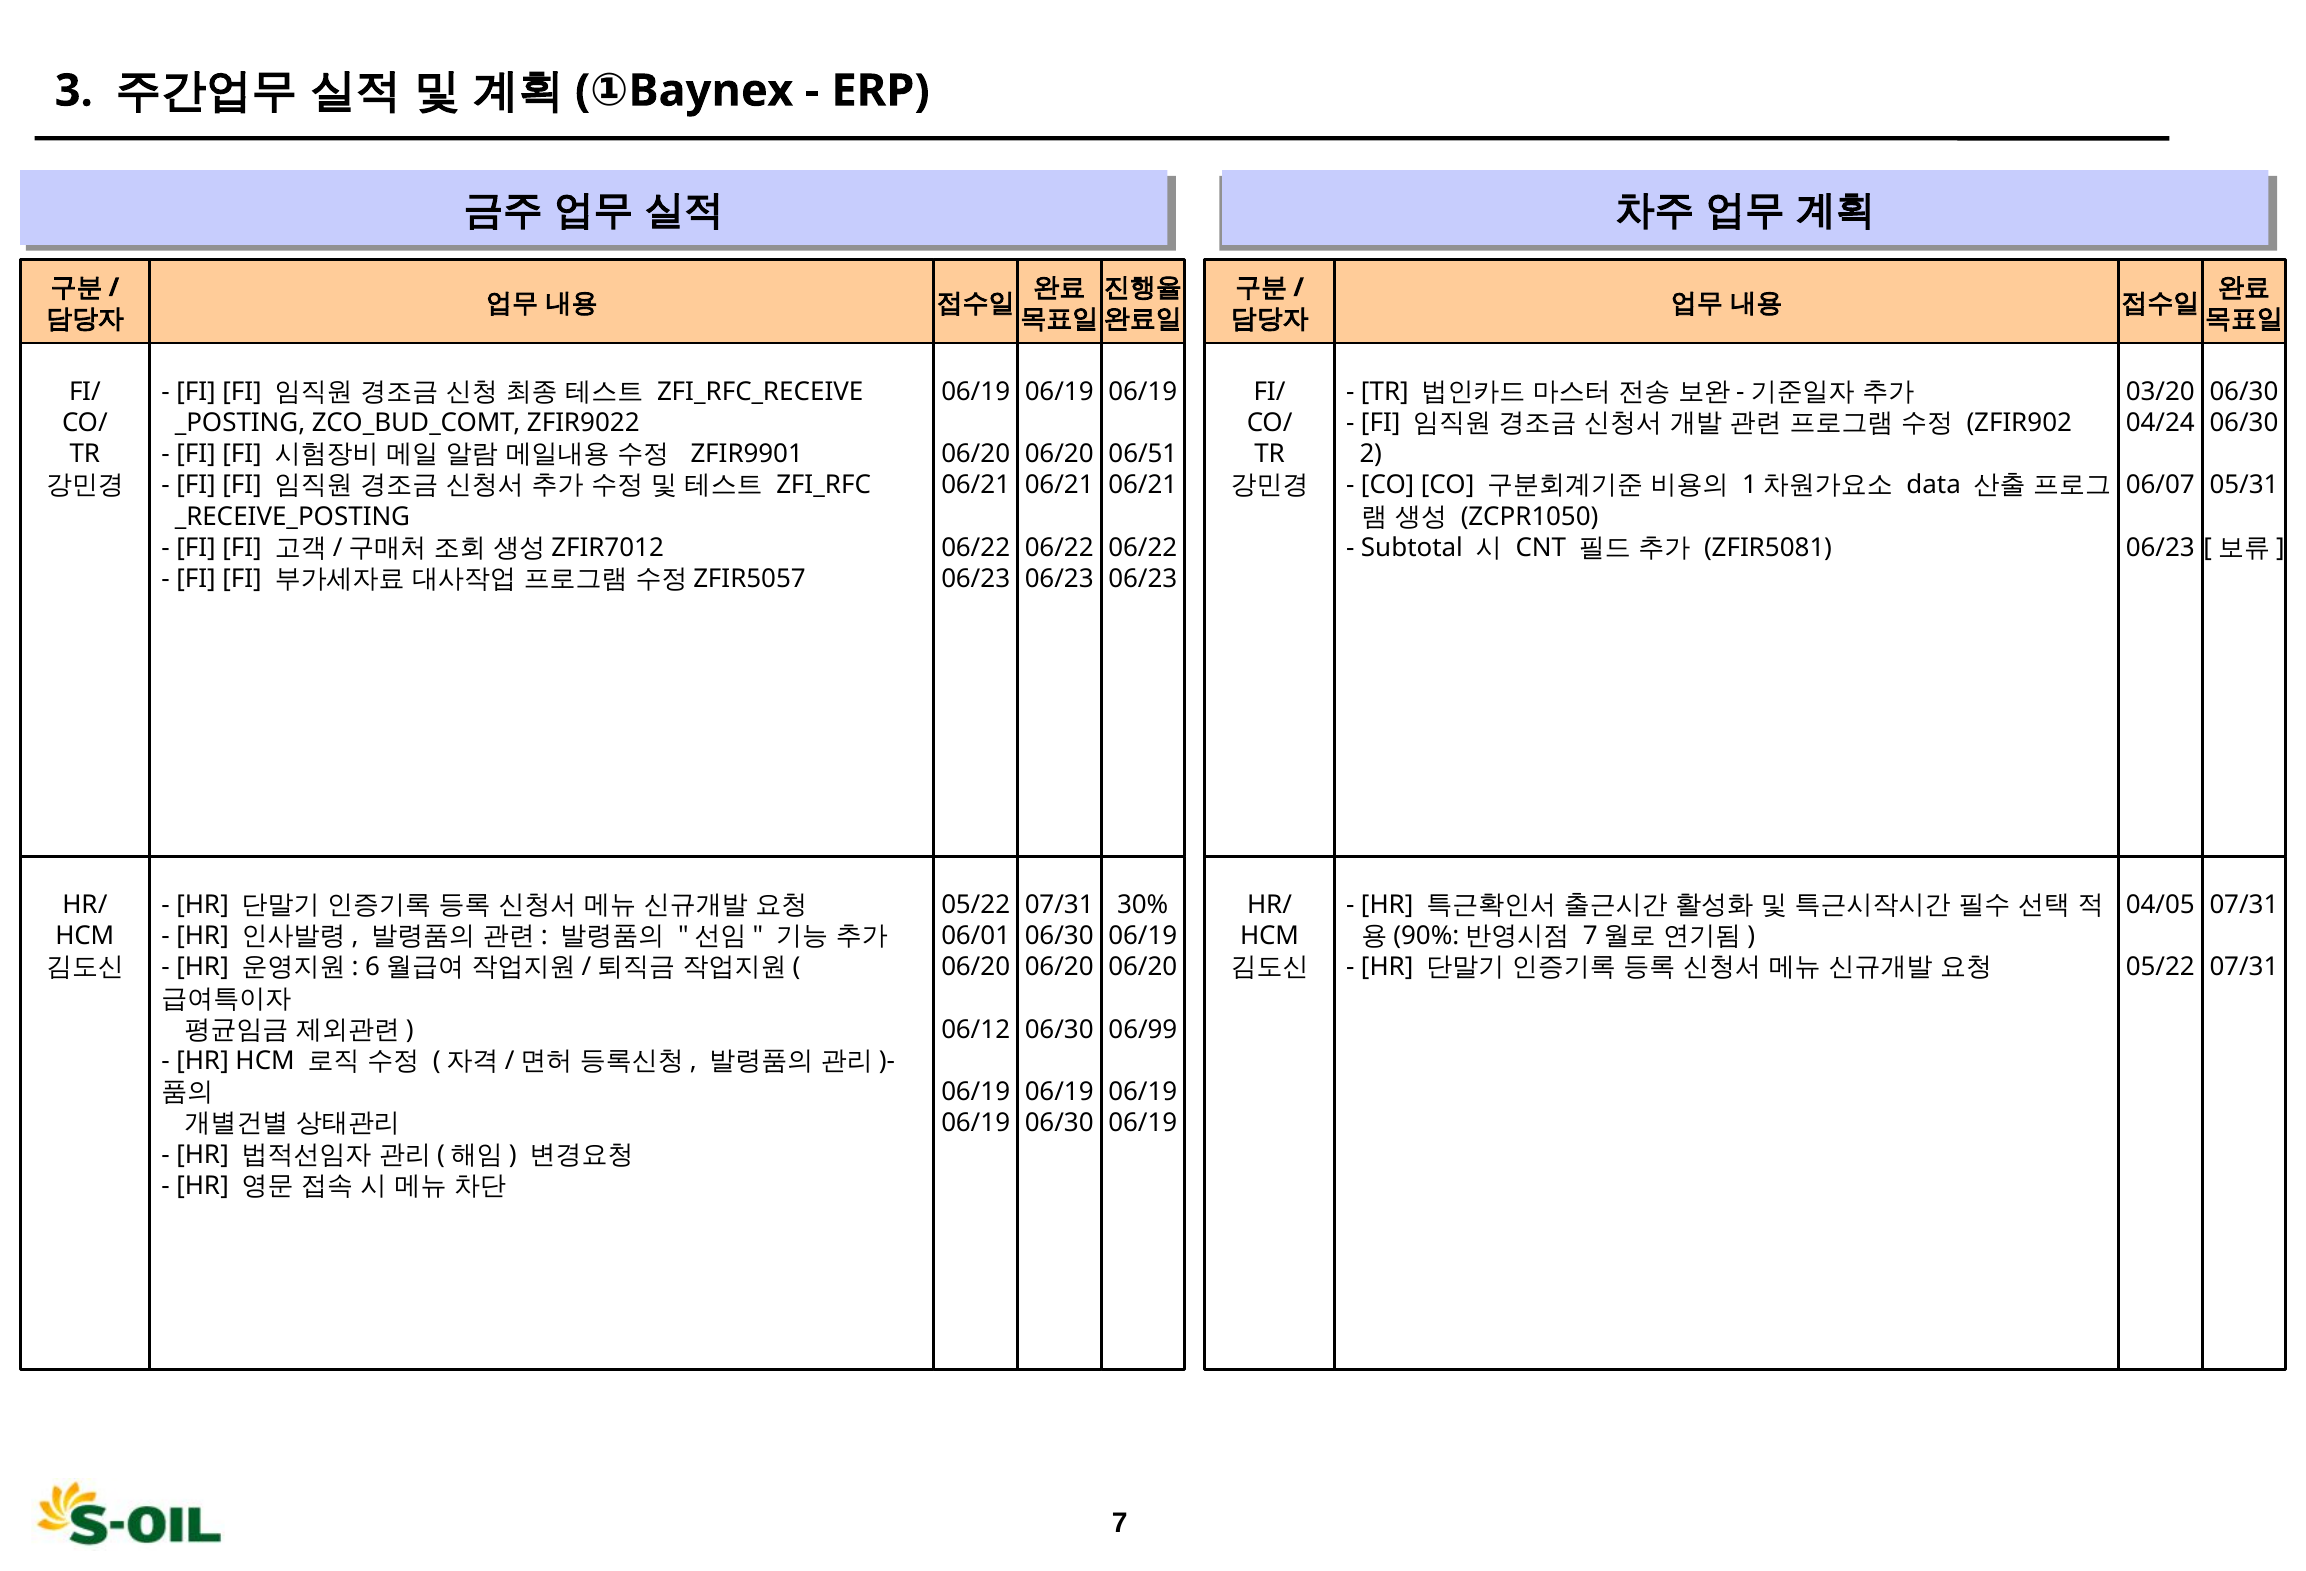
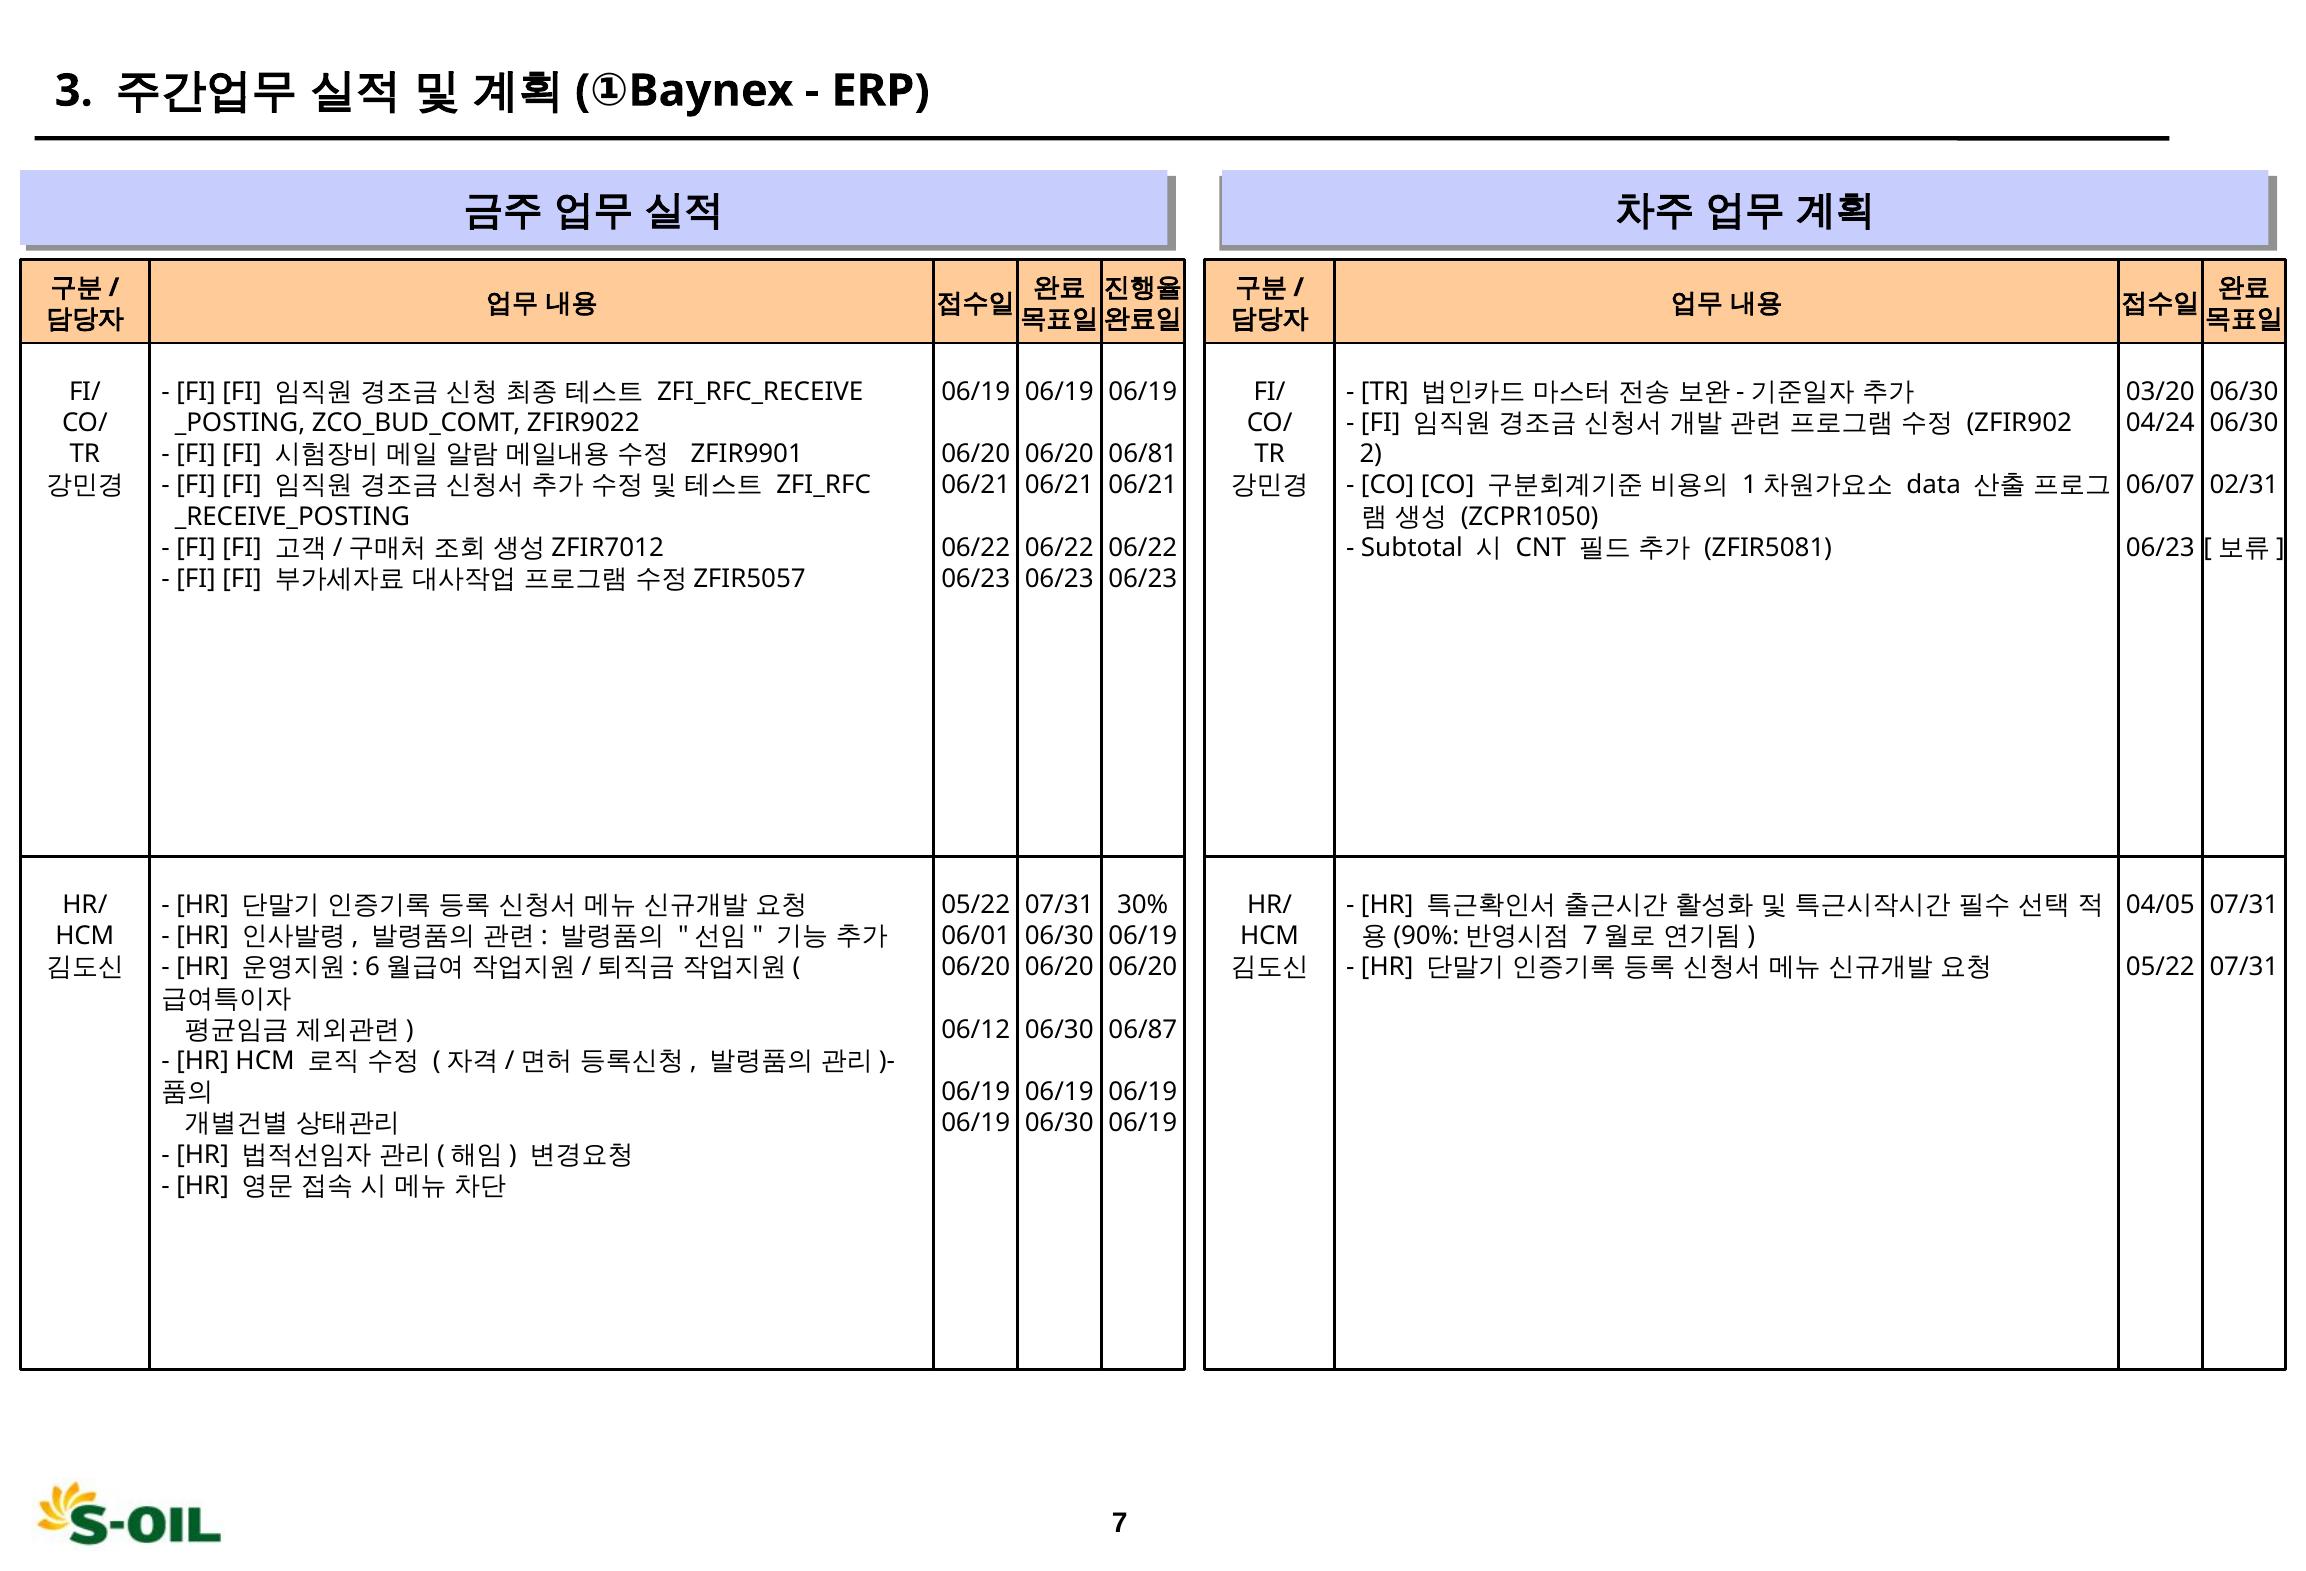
06/51: 06/51 -> 06/81 (1143, 454)
05/31: 05/31 -> 02/31 (2244, 485)
06/99: 06/99 -> 06/87 (1143, 1030)
